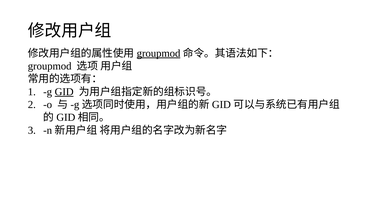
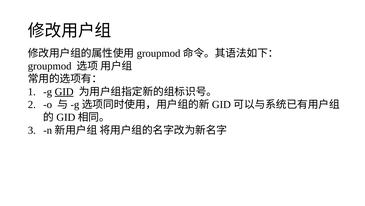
groupmod underline: present -> none (159, 53)
